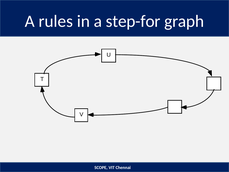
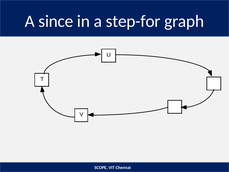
rules: rules -> since (56, 21)
